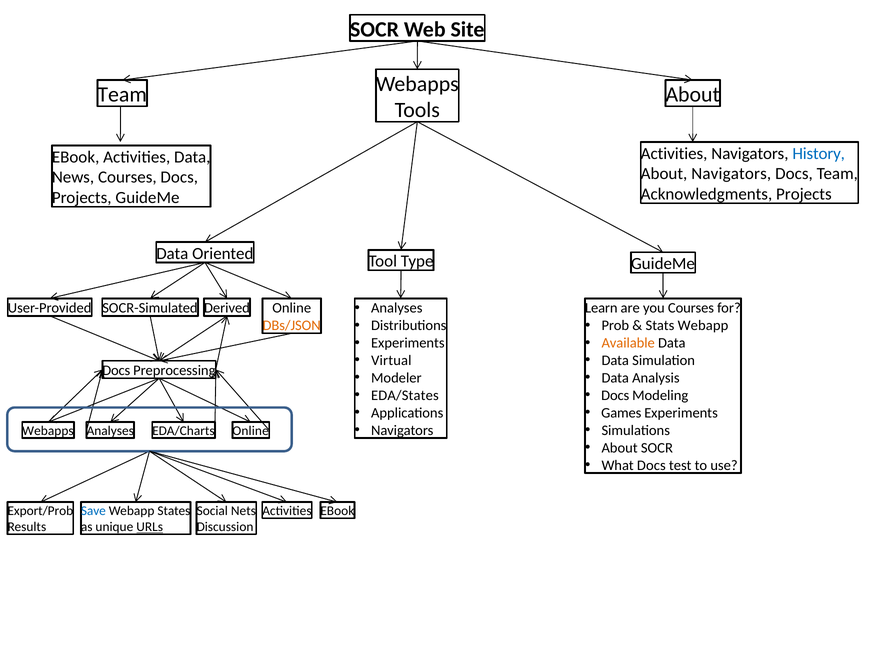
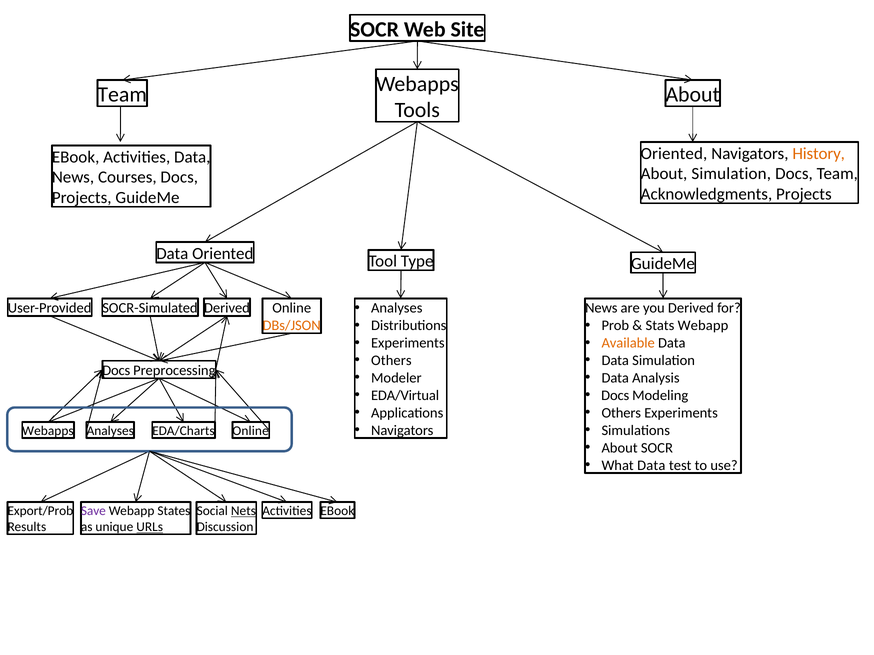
Activities: Activities -> Oriented (674, 154)
History colour: blue -> orange (819, 154)
About Navigators: Navigators -> Simulation (731, 174)
Learn: Learn -> News (601, 308)
you Courses: Courses -> Derived (691, 308)
Virtual: Virtual -> Others (391, 361)
EDA/States: EDA/States -> EDA/Virtual (405, 396)
Games: Games -> Others (621, 413)
What Docs: Docs -> Data (651, 466)
Save colour: blue -> purple (93, 511)
Nets underline: none -> present (243, 511)
